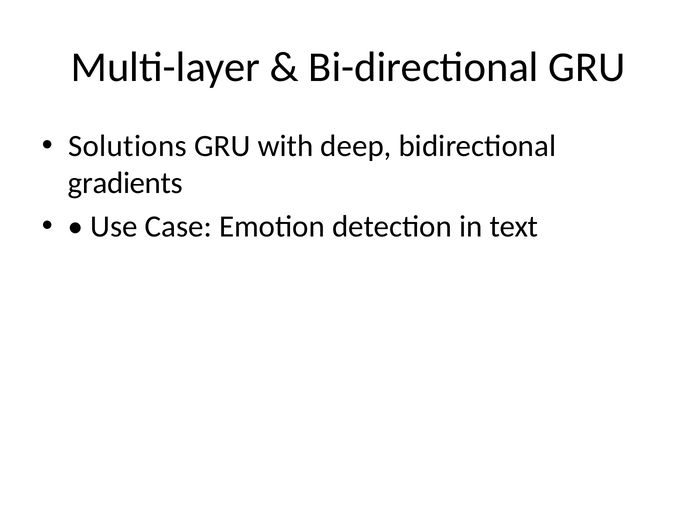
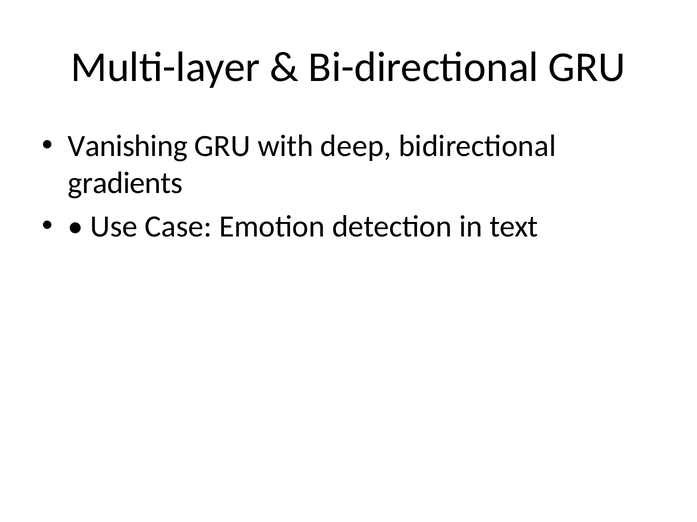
Solutions: Solutions -> Vanishing (128, 146)
